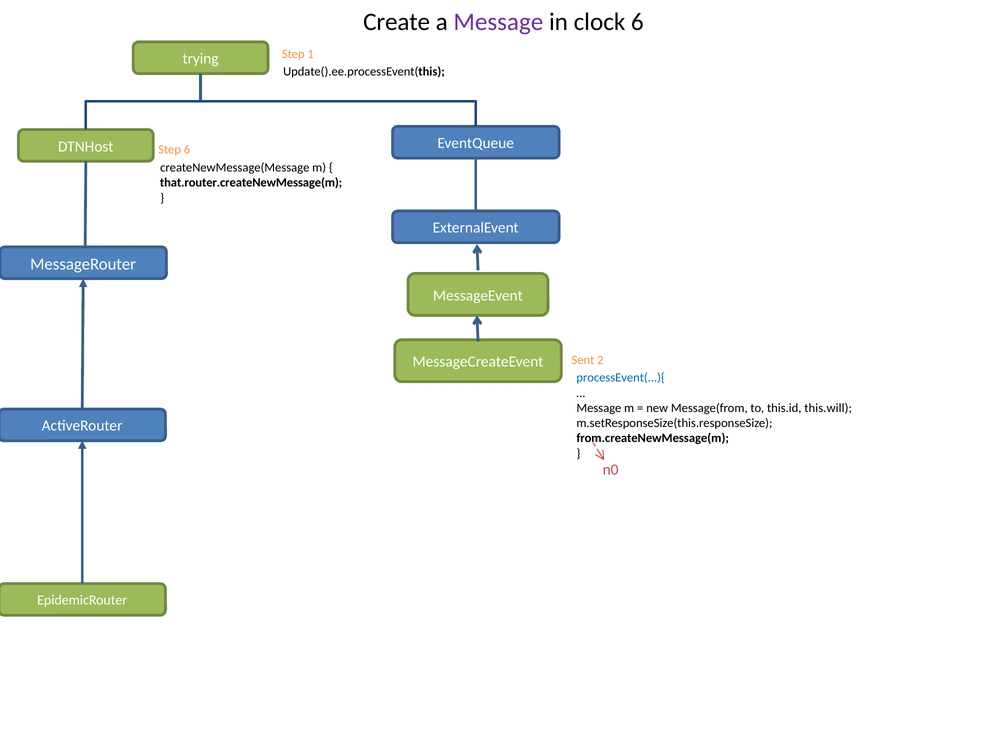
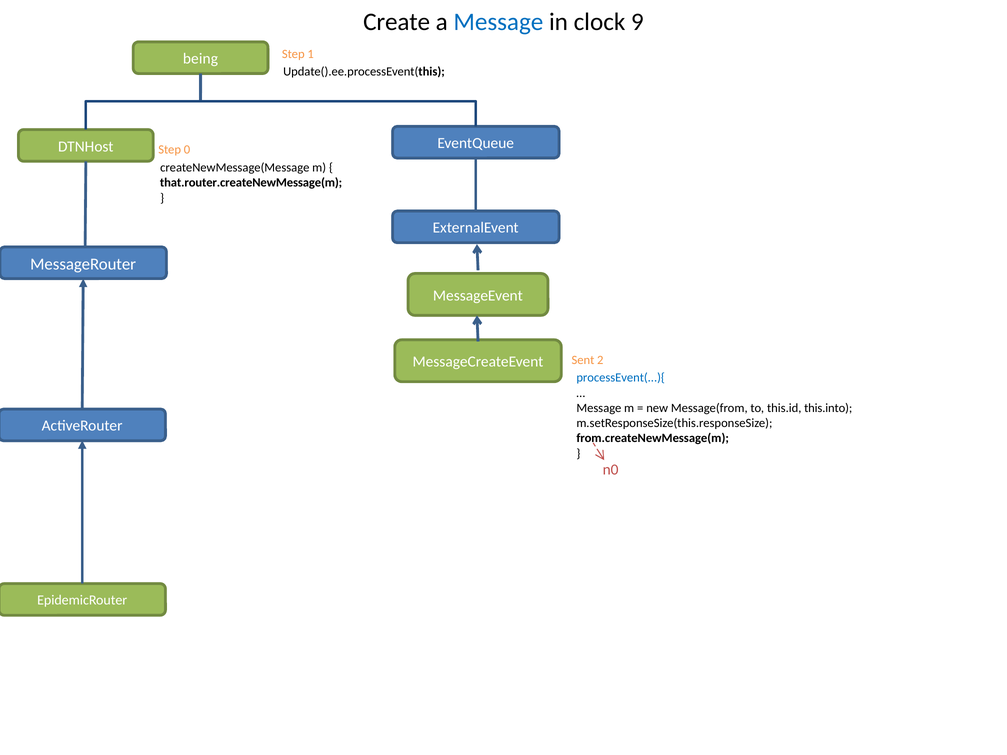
Message colour: purple -> blue (498, 22)
clock 6: 6 -> 9 (637, 22)
trying: trying -> being (200, 59)
Step 6: 6 -> 0 (187, 150)
this.will: this.will -> this.into (828, 408)
